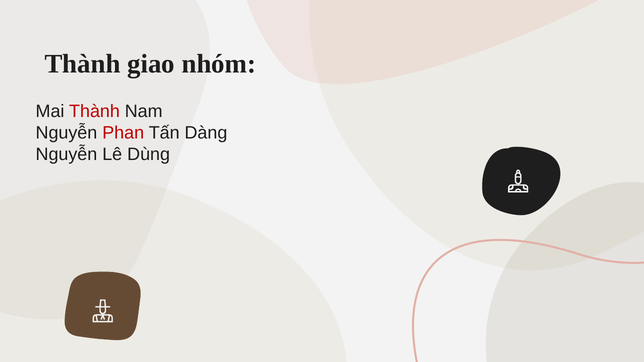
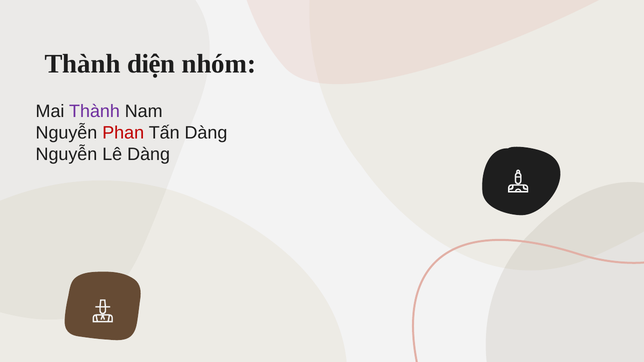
giao: giao -> diện (151, 64)
Thành colour: red -> purple (95, 111)
Lê Dùng: Dùng -> Dàng (149, 154)
